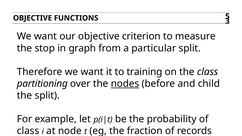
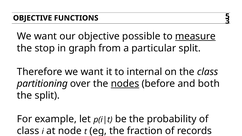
criterion: criterion -> possible (141, 36)
measure underline: none -> present (195, 36)
training: training -> internal (144, 72)
child: child -> both (209, 84)
